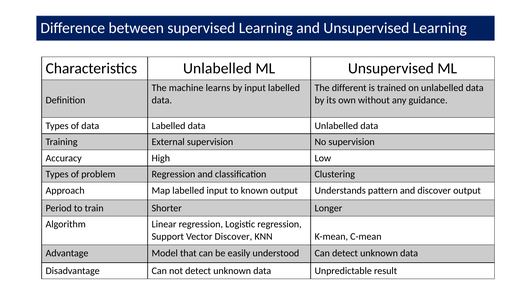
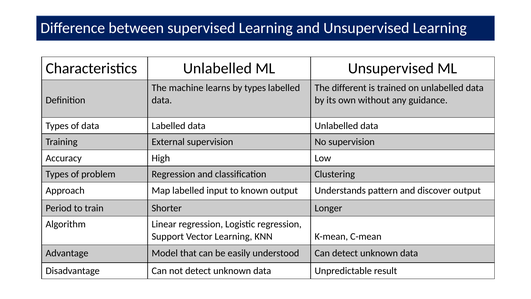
by input: input -> types (255, 88)
Vector Discover: Discover -> Learning (233, 236)
